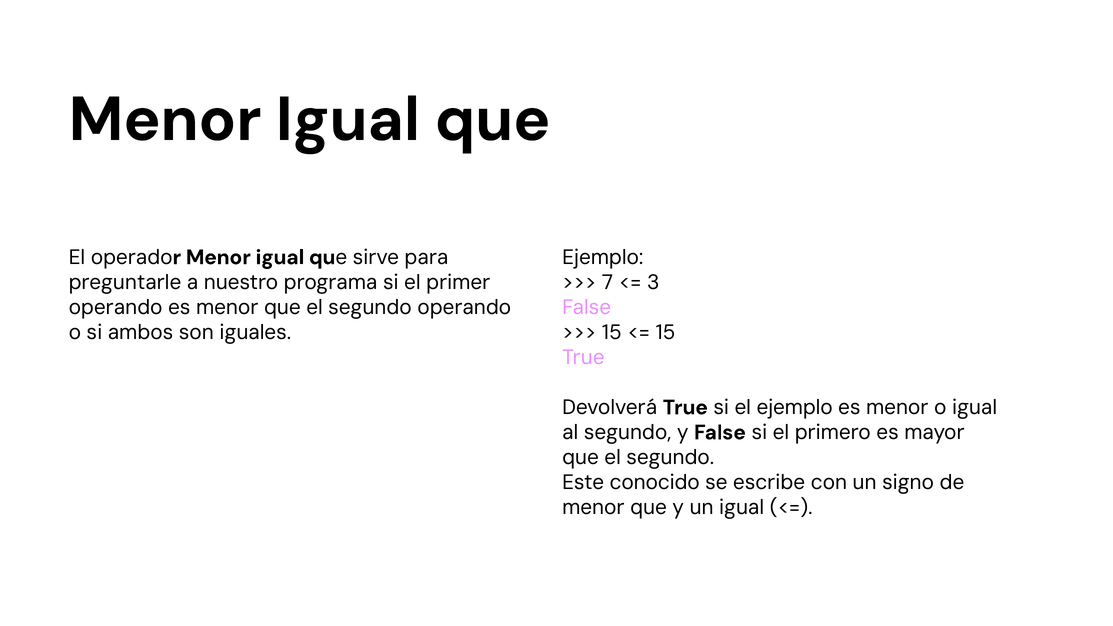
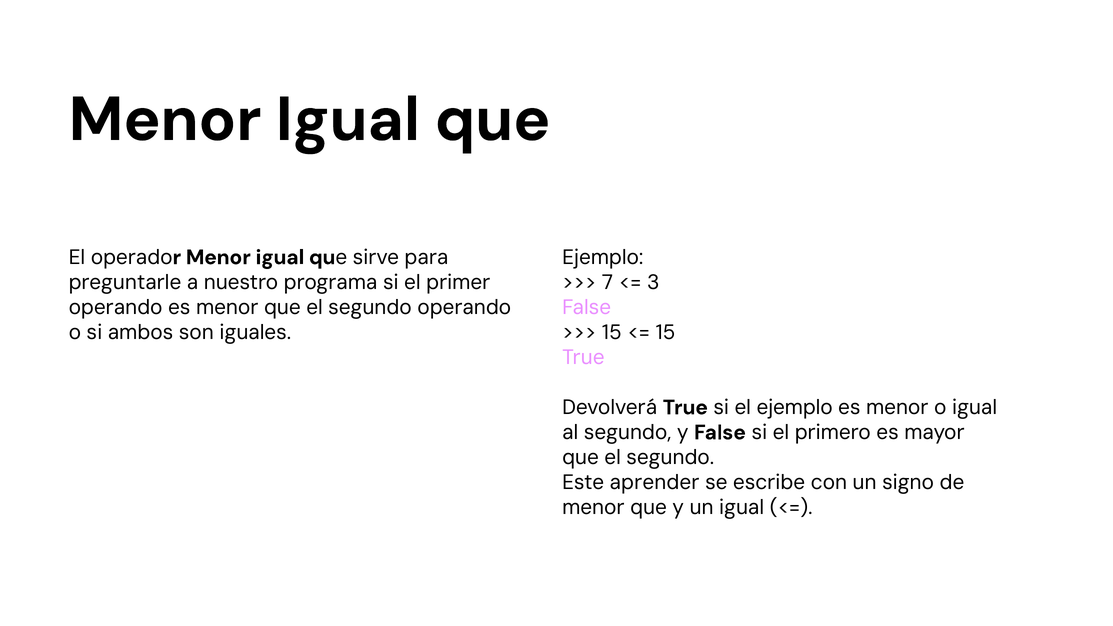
conocido: conocido -> aprender (655, 482)
